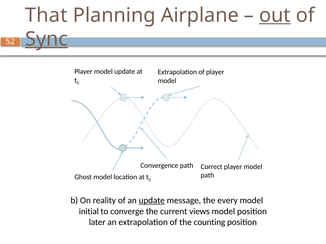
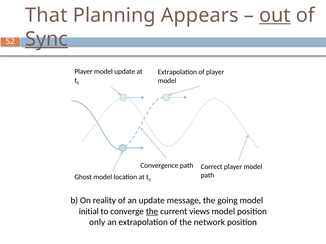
Airplane: Airplane -> Appears (200, 15)
update underline: present -> none (152, 201)
every: every -> going (228, 201)
the underline: none -> present (152, 212)
later: later -> only (97, 223)
counting: counting -> network (209, 223)
